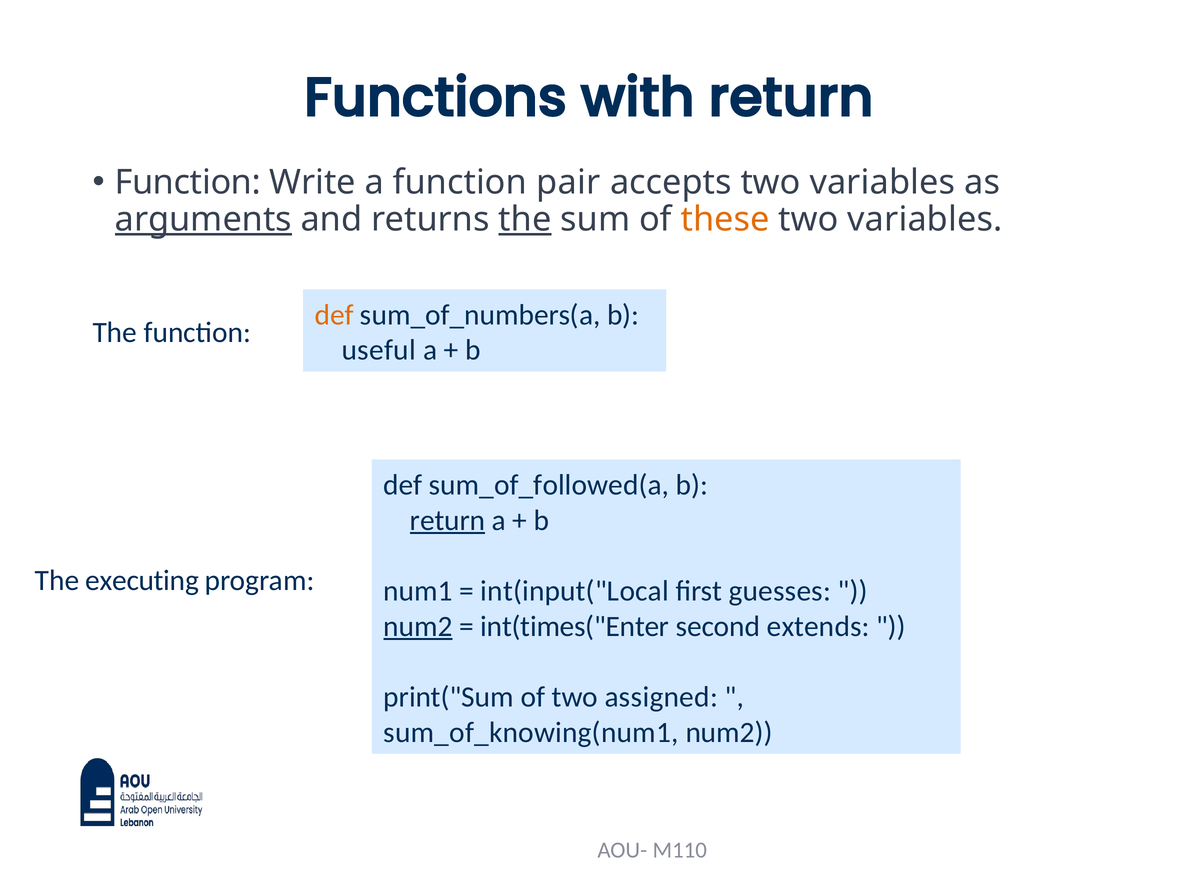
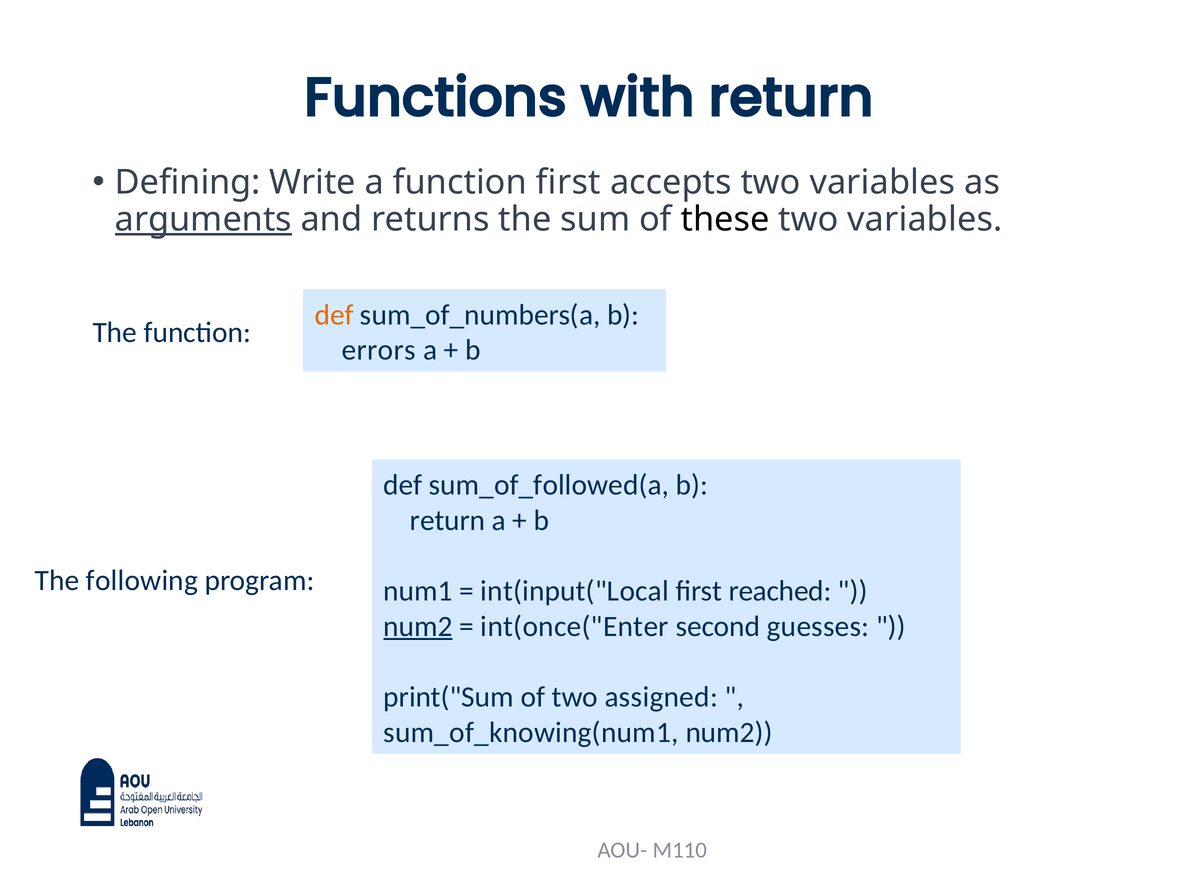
Function: Function -> Defining (188, 182)
function pair: pair -> first (568, 182)
the underline: present -> none (525, 219)
these colour: orange -> black (725, 219)
useful: useful -> errors (379, 350)
return underline: present -> none (448, 520)
executing: executing -> following (142, 580)
guesses: guesses -> reached (780, 591)
int(times("Enter: int(times("Enter -> int(once("Enter (575, 626)
extends: extends -> guesses (818, 626)
